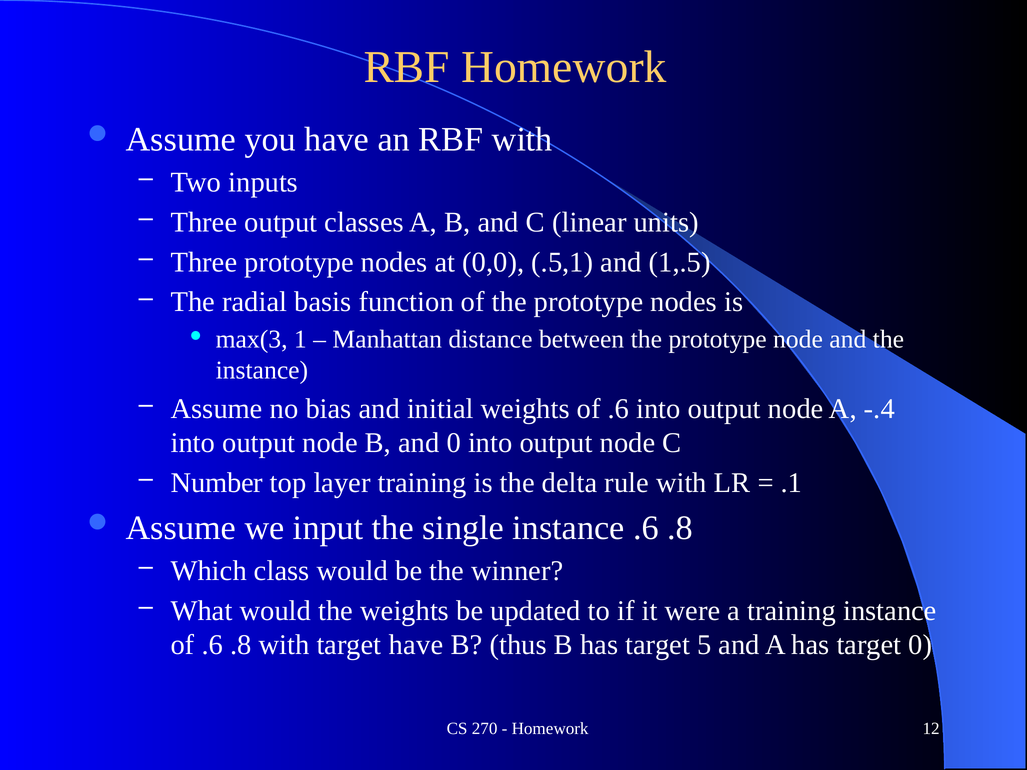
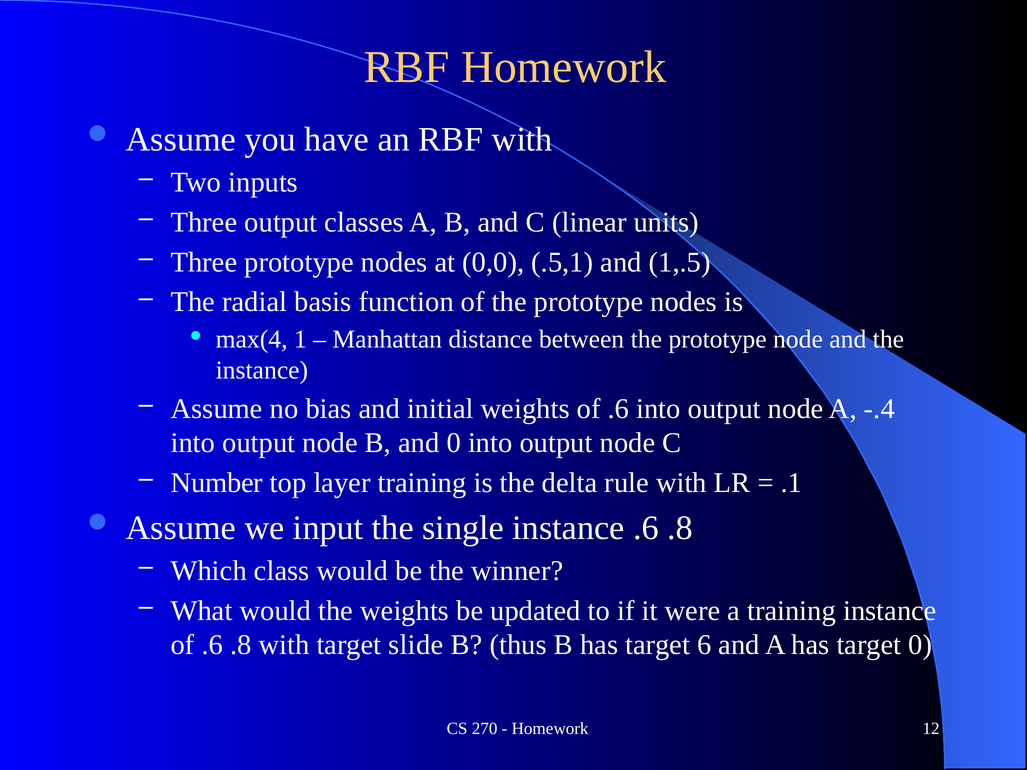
max(3: max(3 -> max(4 (252, 340)
target have: have -> slide (416, 645)
5: 5 -> 6 (704, 645)
